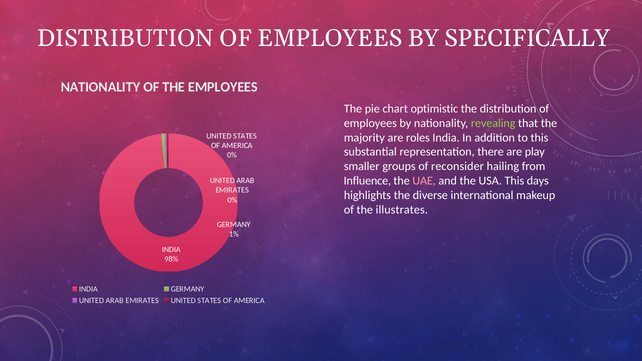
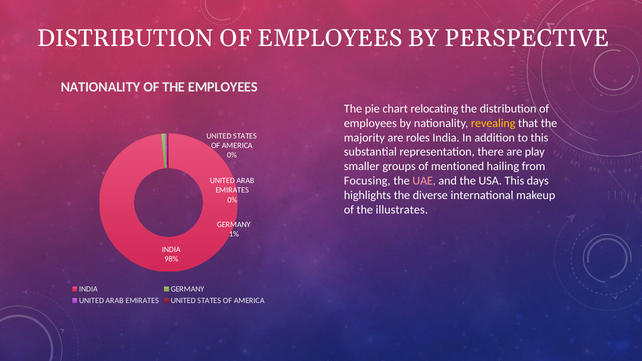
SPECIFICALLY: SPECIFICALLY -> PERSPECTIVE (527, 38)
optimistic: optimistic -> relocating (434, 109)
revealing colour: light green -> yellow (493, 123)
reconsider: reconsider -> mentioned (458, 166)
Influence: Influence -> Focusing (367, 181)
